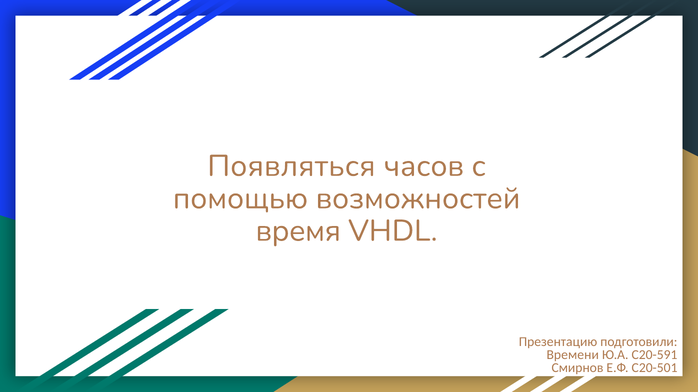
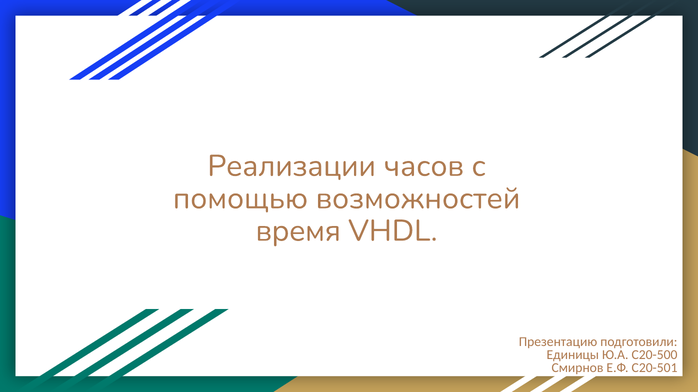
Появляться: Появляться -> Реализации (292, 166)
Времени: Времени -> Единицы (573, 356)
С20-591: С20-591 -> С20-500 (655, 356)
